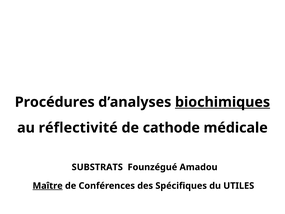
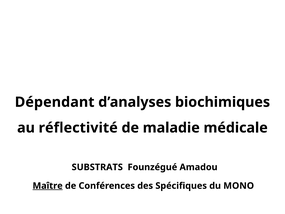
Procédures: Procédures -> Dépendant (55, 102)
biochimiques underline: present -> none (223, 102)
cathode: cathode -> maladie (171, 128)
UTILES: UTILES -> MONO (239, 186)
